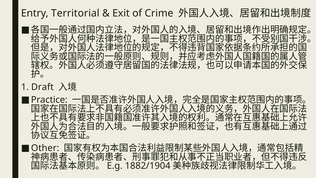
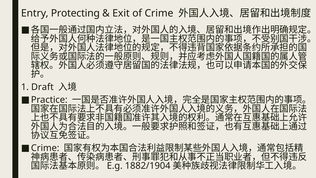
Territorial: Territorial -> Protecting (75, 13)
Other: Other -> Crime (45, 148)
